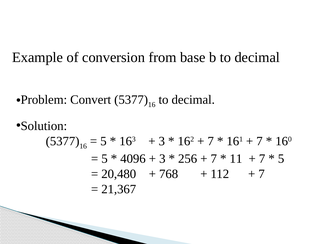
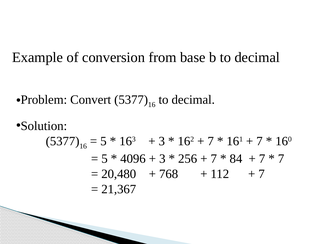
11: 11 -> 84 (236, 158)
5: 5 -> 7 (281, 158)
